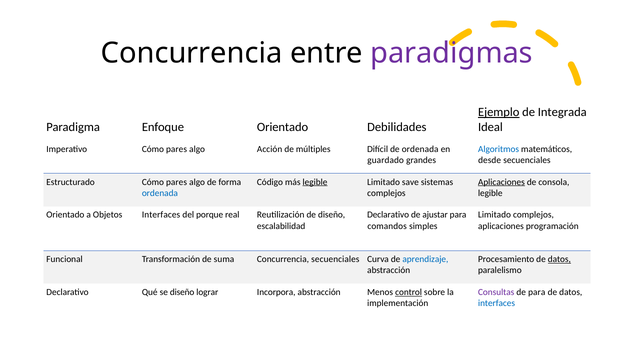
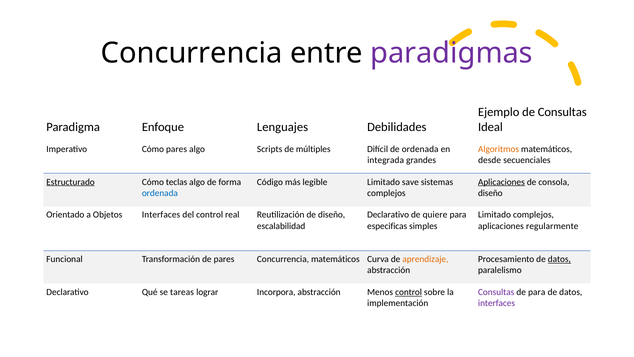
Ejemplo underline: present -> none (499, 112)
de Integrada: Integrada -> Consultas (562, 112)
Enfoque Orientado: Orientado -> Lenguajes (283, 127)
Acción: Acción -> Scripts (270, 149)
Algoritmos colour: blue -> orange (499, 149)
guardado: guardado -> integrada (386, 160)
Estructurado underline: none -> present (71, 182)
pares: pares -> teclas (177, 182)
legible underline: present -> none (315, 182)
legible: legible -> diseño (490, 193)
del porque: porque -> control (210, 215)
ajustar: ajustar -> quiere (435, 215)
comandos: comandos -> especificas (387, 226)
programación: programación -> regularmente (552, 226)
de suma: suma -> pares (224, 259)
Concurrencia secuenciales: secuenciales -> matemáticos (335, 259)
aprendizaje colour: blue -> orange (425, 259)
se diseño: diseño -> tareas (182, 292)
interfaces colour: blue -> purple (497, 303)
